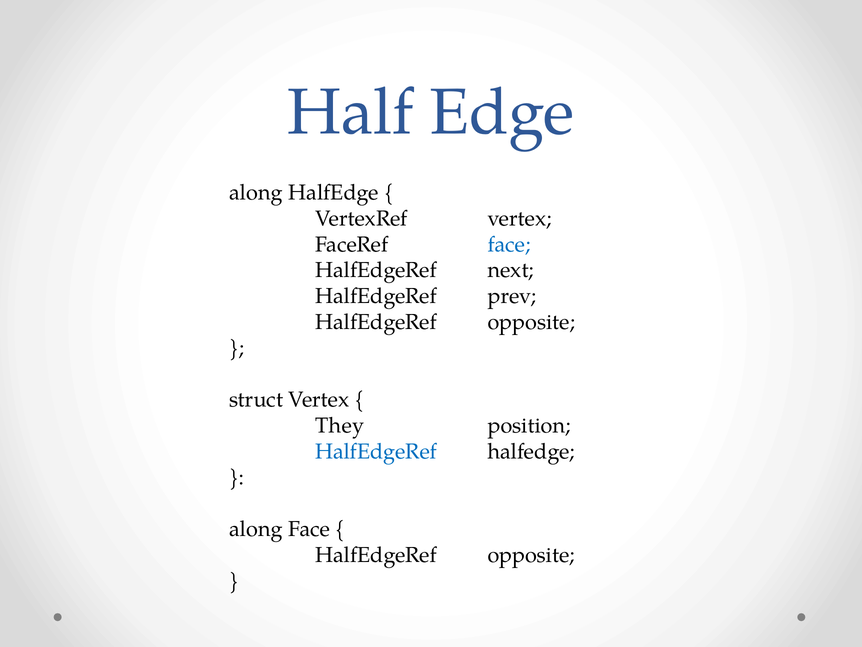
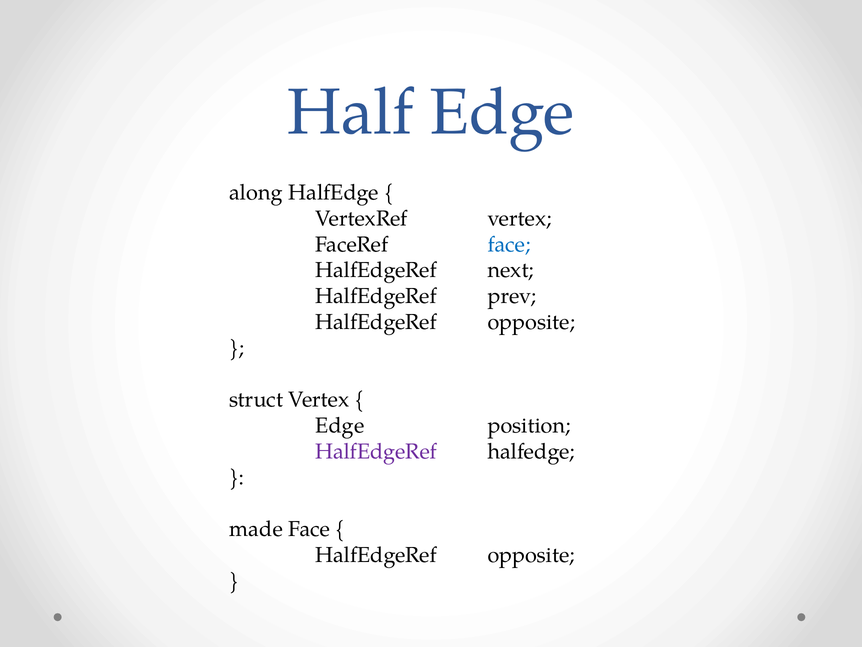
They: They -> Edge (340, 425)
HalfEdgeRef colour: blue -> purple (376, 451)
along: along -> made (256, 529)
